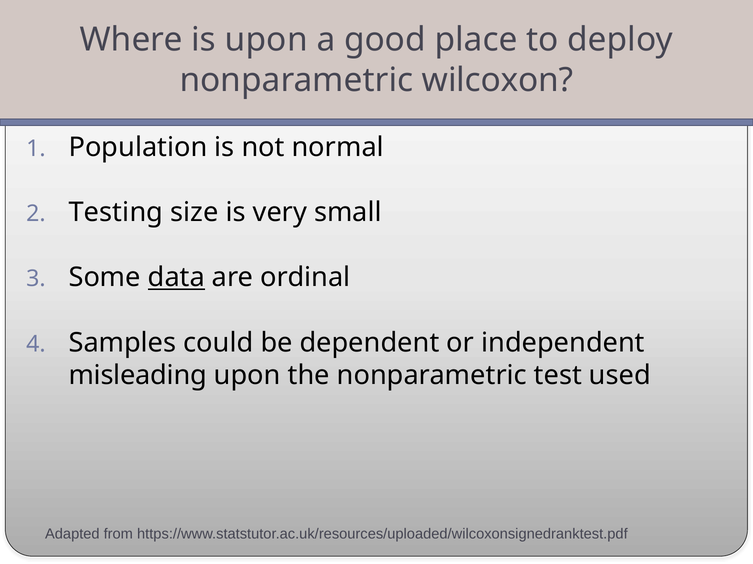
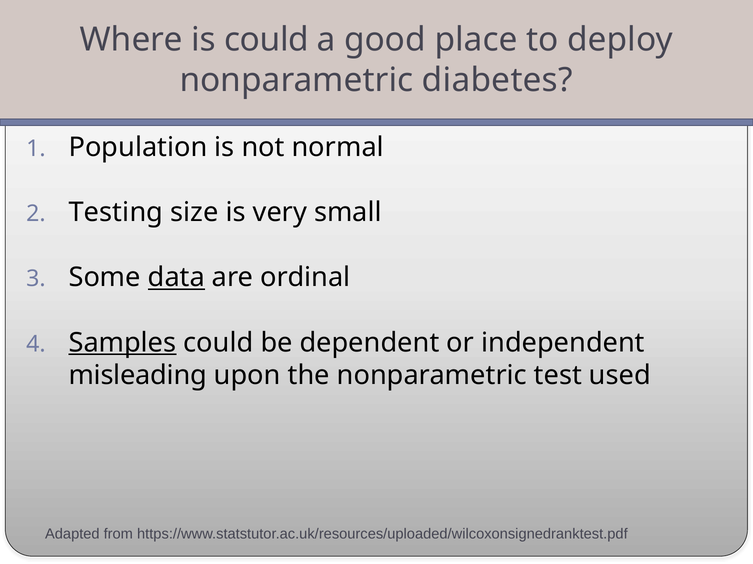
is upon: upon -> could (266, 40)
wilcoxon: wilcoxon -> diabetes (497, 80)
Samples underline: none -> present (122, 343)
